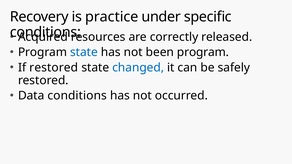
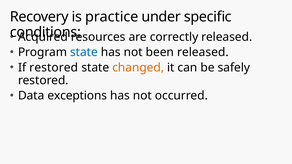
been program: program -> released (203, 52)
changed colour: blue -> orange (138, 68)
Data conditions: conditions -> exceptions (77, 96)
